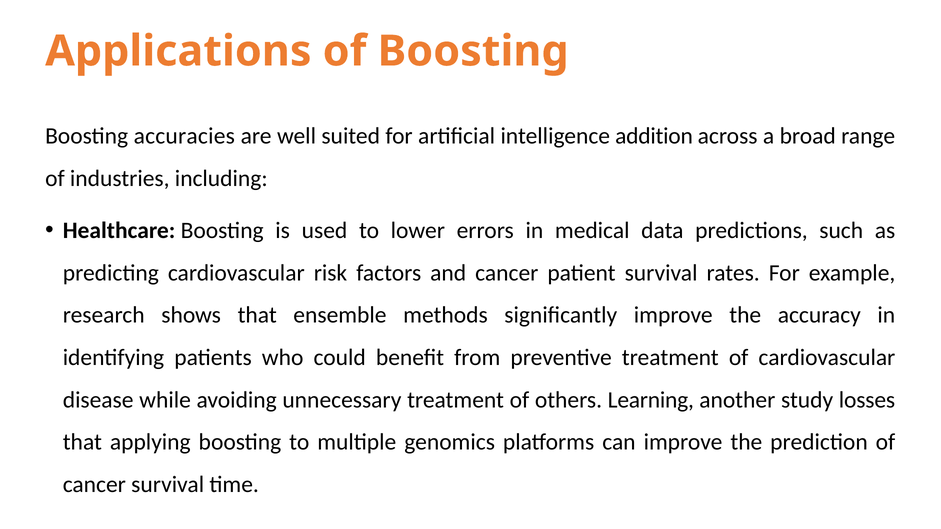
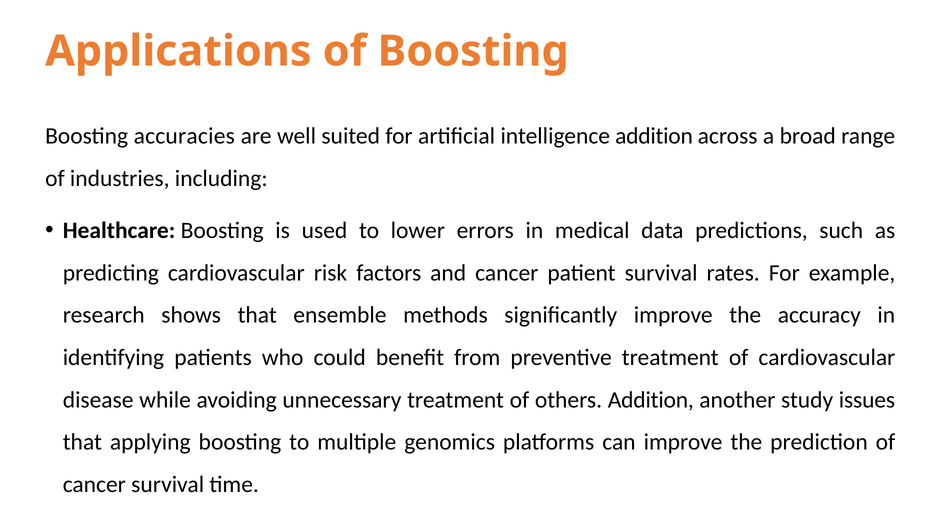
others Learning: Learning -> Addition (651, 400)
losses: losses -> issues (867, 400)
